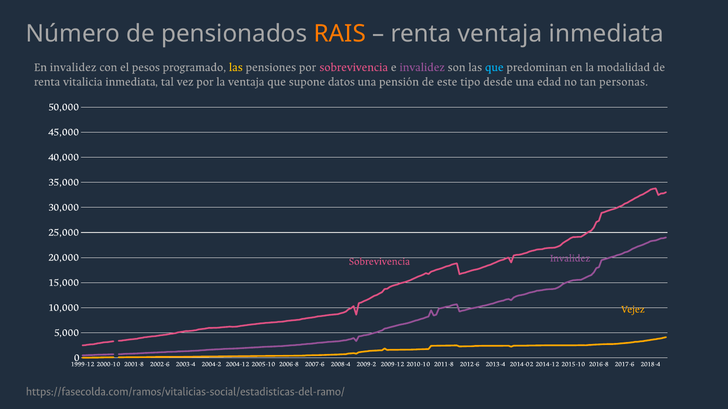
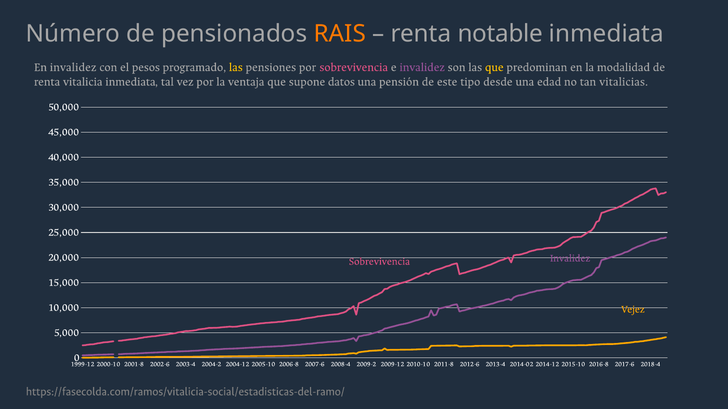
renta ventaja: ventaja -> notable (500, 34)
que colour: light blue -> yellow (494, 67)
personas: personas -> vitalicias (624, 82)
https://fasecolda.com/ramos/vitalicias-social/estadisticas-del-ramo/: https://fasecolda.com/ramos/vitalicias-social/estadisticas-del-ramo/ -> https://fasecolda.com/ramos/vitalicia-social/estadisticas-del-ramo/ (185, 392)
